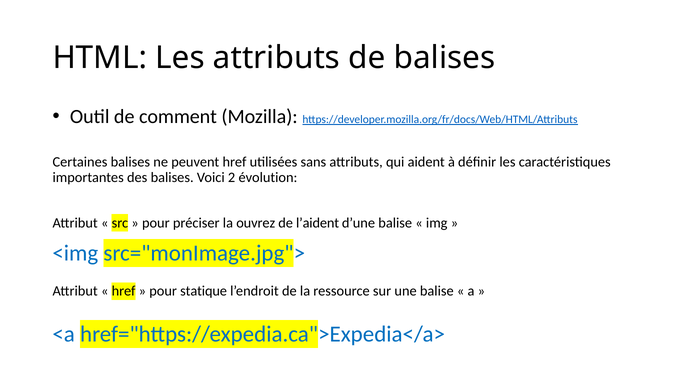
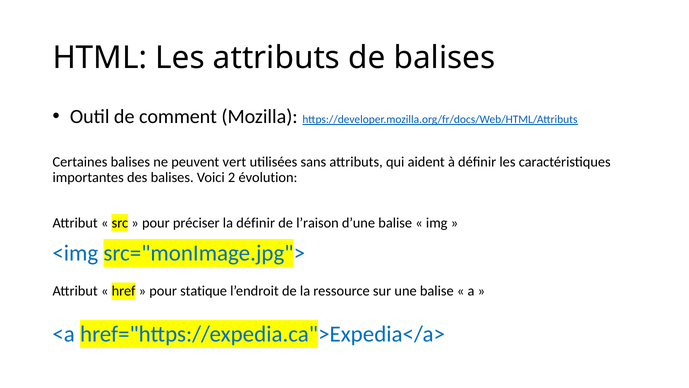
peuvent href: href -> vert (234, 162)
la ouvrez: ouvrez -> définir (256, 223)
l’aident: l’aident -> l’raison (318, 223)
